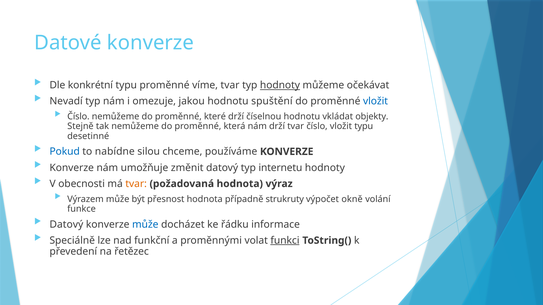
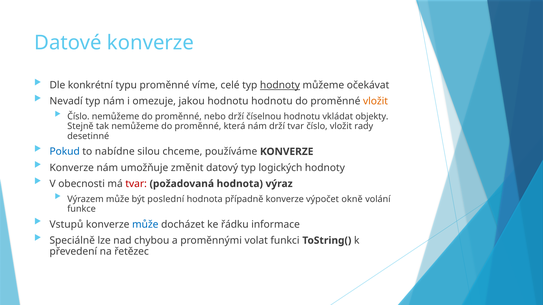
víme tvar: tvar -> celé (230, 85)
hodnotu spuštění: spuštění -> hodnotu (272, 101)
vložit colour: blue -> orange (376, 101)
které: které -> nebo (215, 117)
vložit typu: typu -> rady (364, 126)
internetu: internetu -> logických (280, 168)
tvar colour: orange -> red (136, 184)
přesnost: přesnost -> poslední (166, 199)
případně strukruty: strukruty -> konverze (285, 199)
Datový: Datový -> Vstupů (66, 225)
funkční: funkční -> chybou (152, 241)
funkci underline: present -> none (285, 241)
